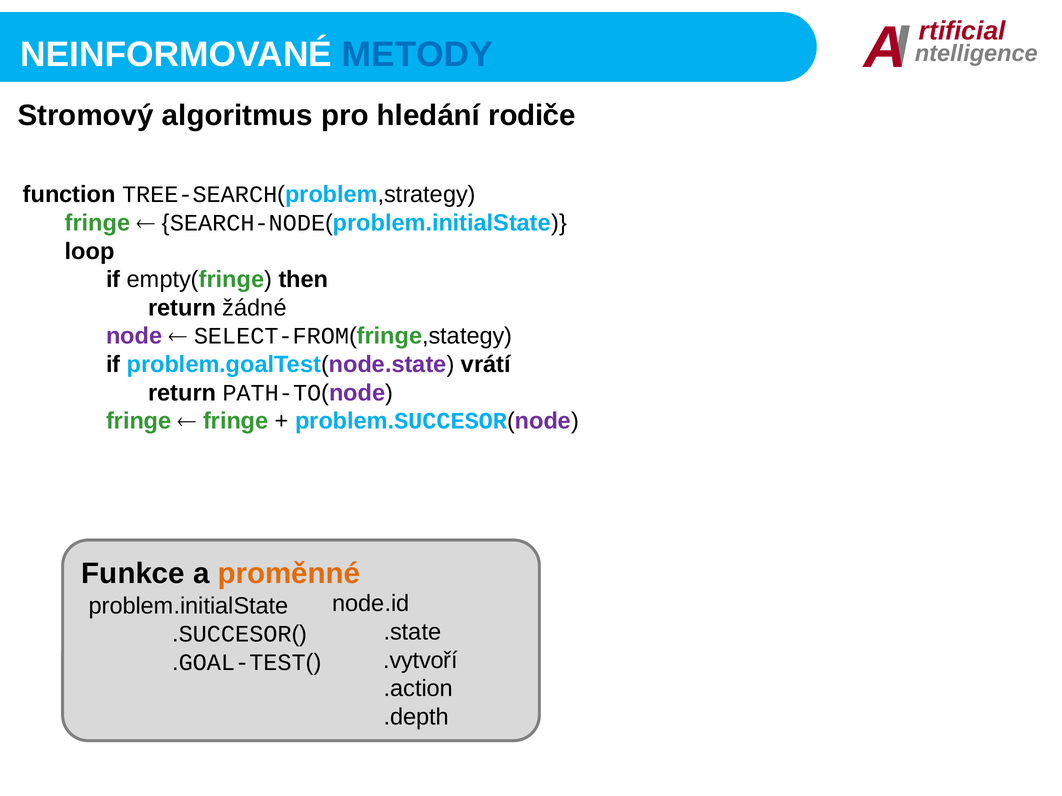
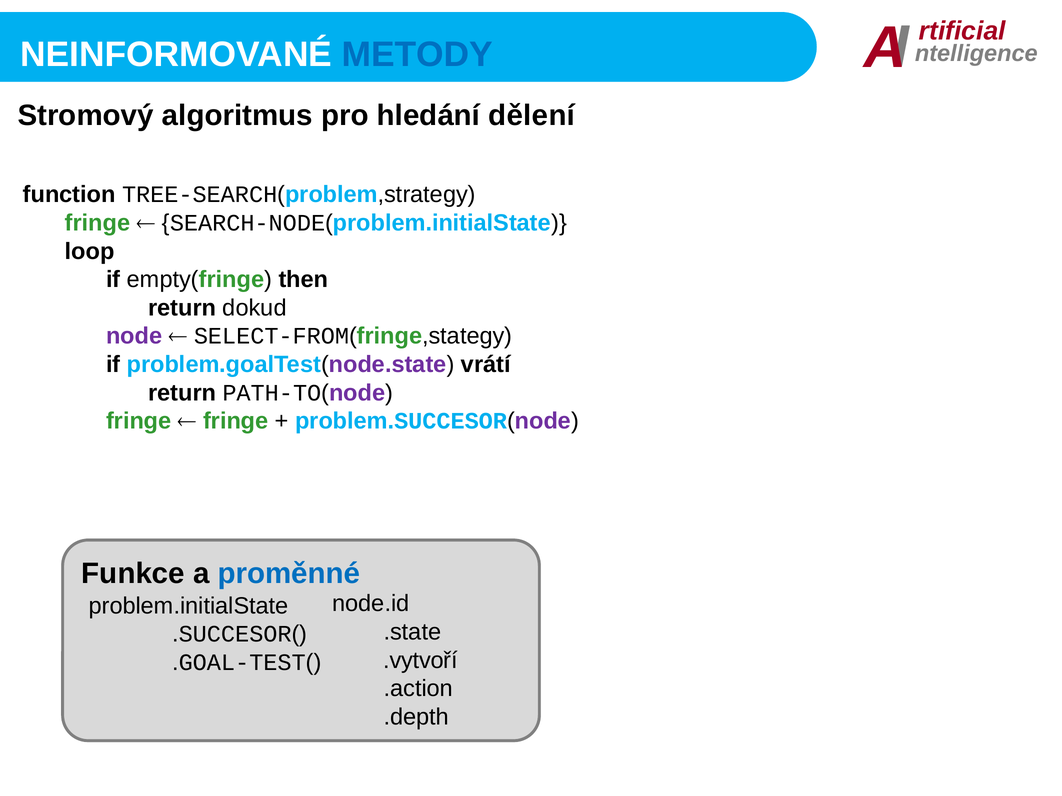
rodiče: rodiče -> dělení (532, 116)
žádné: žádné -> dokud (255, 308)
proměnné colour: orange -> blue (289, 574)
